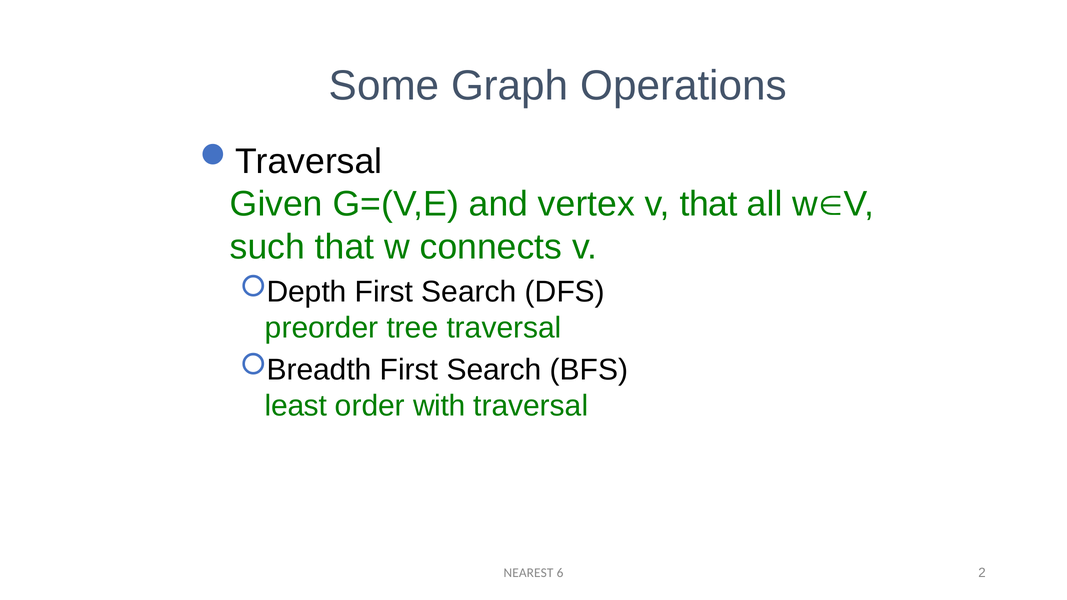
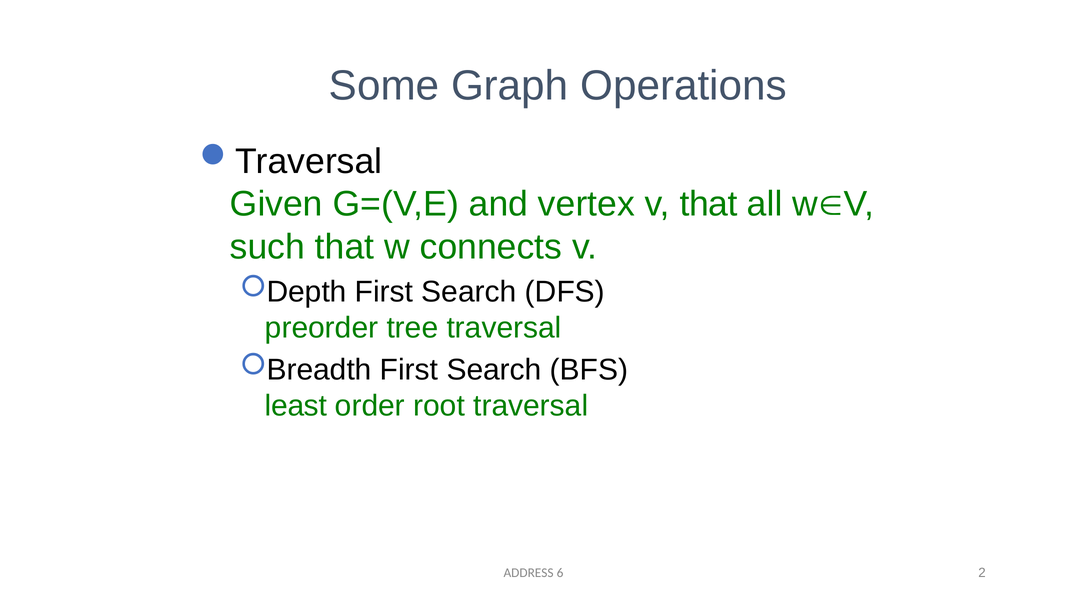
with: with -> root (439, 406)
NEAREST: NEAREST -> ADDRESS (529, 573)
